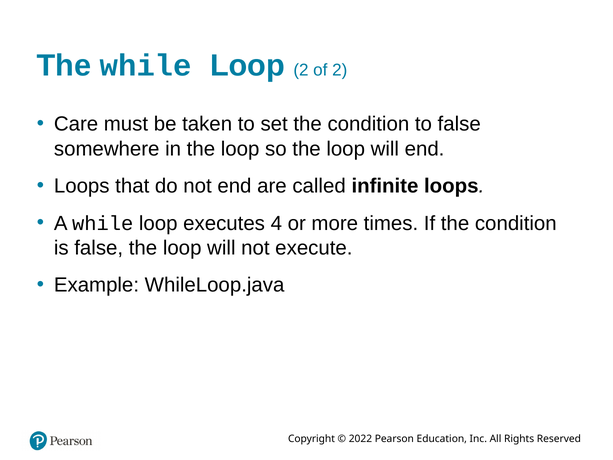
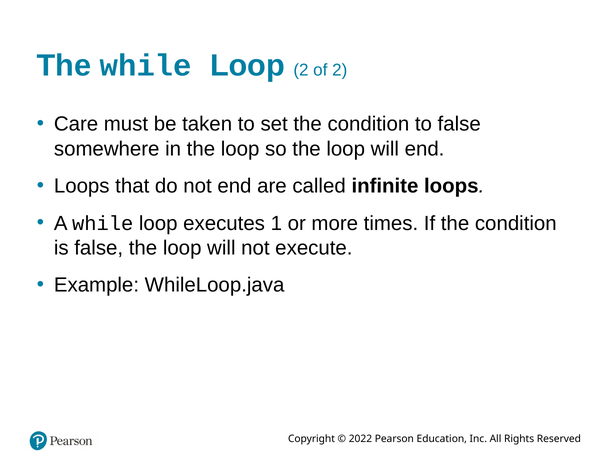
4: 4 -> 1 (276, 223)
